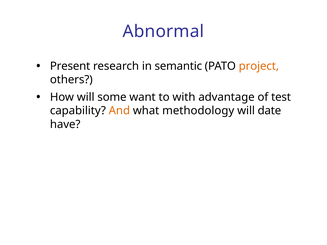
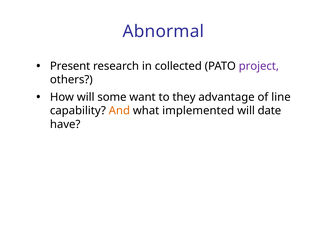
semantic: semantic -> collected (178, 66)
project colour: orange -> purple (259, 66)
with: with -> they (184, 97)
test: test -> line (281, 97)
methodology: methodology -> implemented (198, 111)
